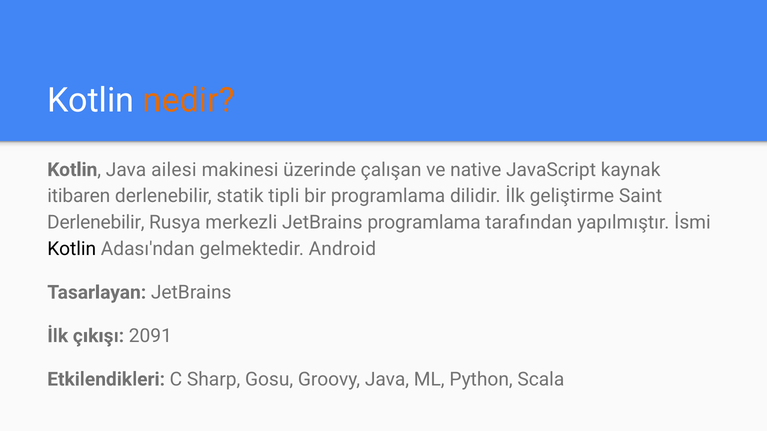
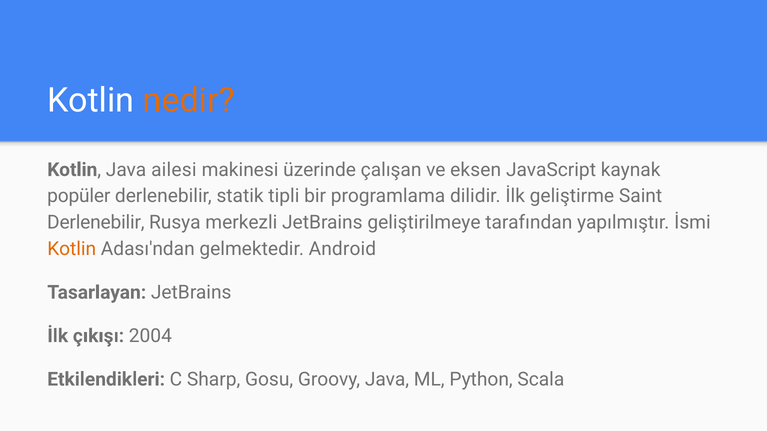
native: native -> eksen (476, 170)
itibaren: itibaren -> popüler (79, 196)
JetBrains programlama: programlama -> geliştirilmeye (424, 223)
Kotlin colour: black -> orange (72, 249)
2091: 2091 -> 2004 (150, 336)
